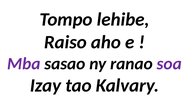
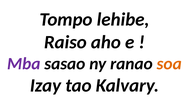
soa colour: purple -> orange (169, 64)
